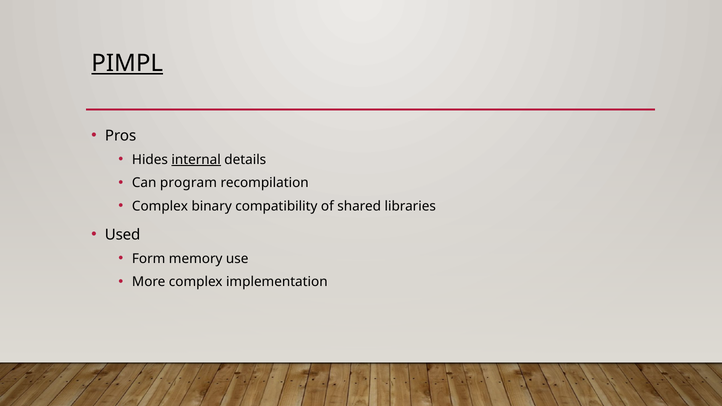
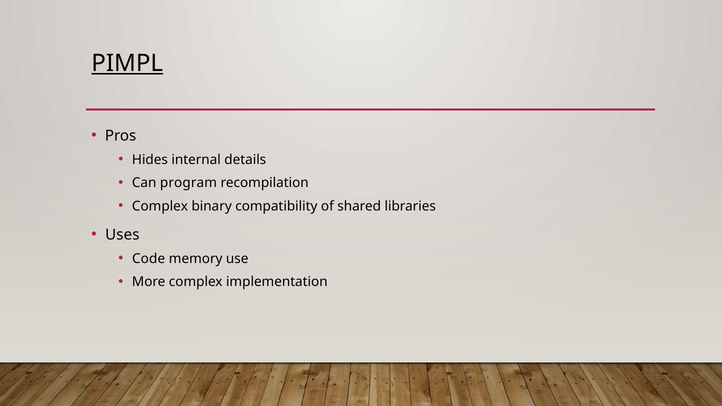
internal underline: present -> none (196, 160)
Used: Used -> Uses (122, 235)
Form: Form -> Code (149, 259)
